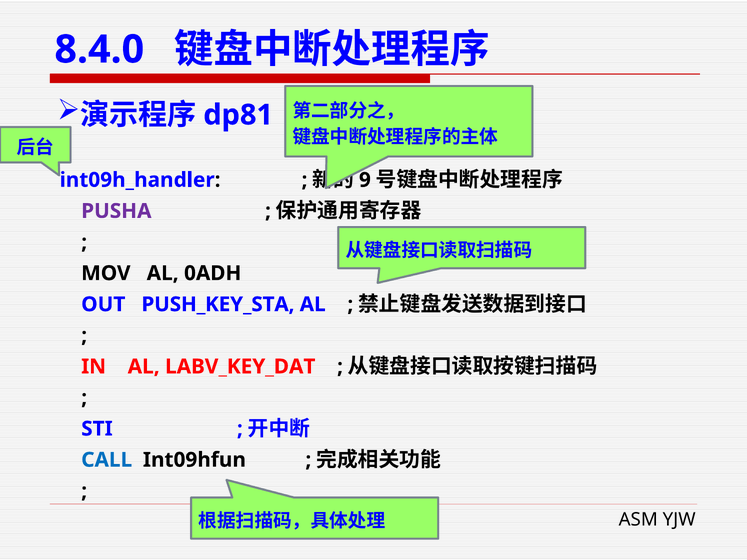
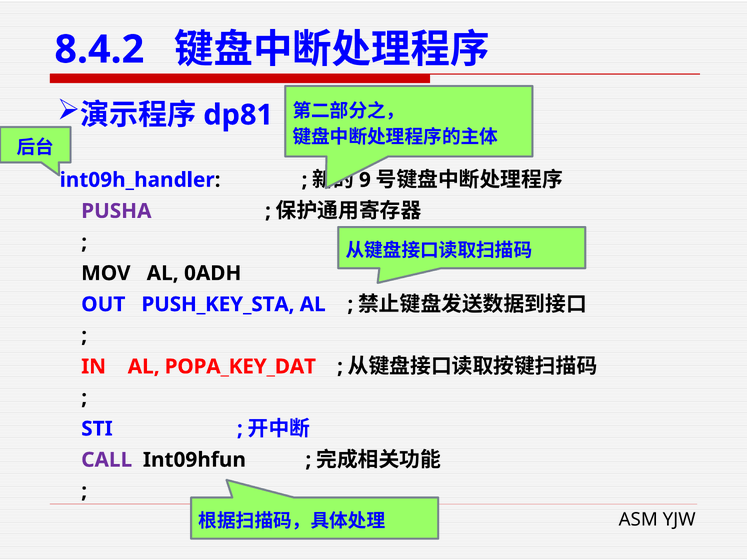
8.4.0: 8.4.0 -> 8.4.2 (99, 50)
LABV_KEY_DAT: LABV_KEY_DAT -> POPA_KEY_DAT (240, 367)
CALL colour: blue -> purple (107, 460)
